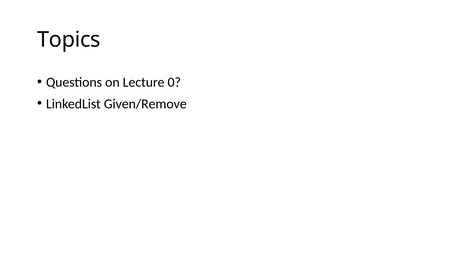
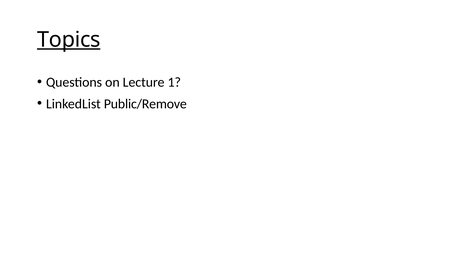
Topics underline: none -> present (69, 40)
0: 0 -> 1 (174, 82)
Given/Remove: Given/Remove -> Public/Remove (145, 104)
